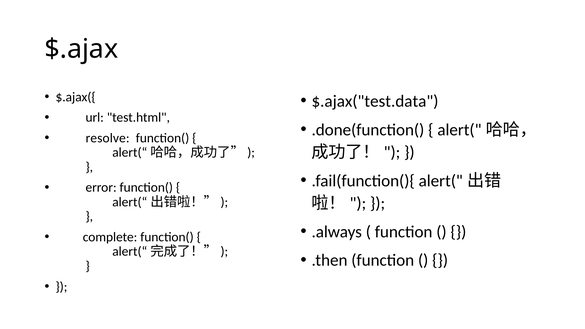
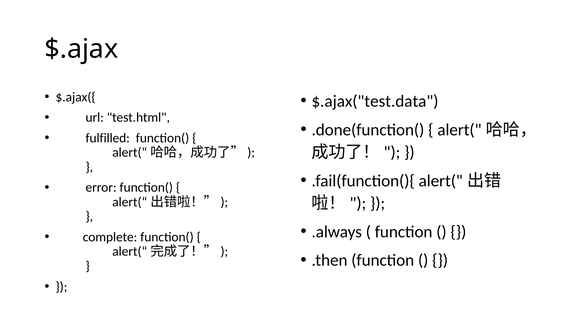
resolve: resolve -> fulfilled (108, 138)
